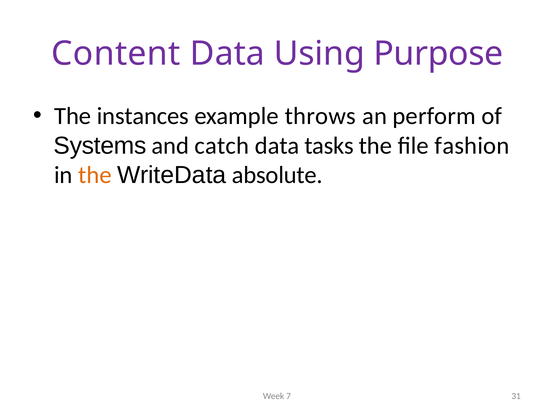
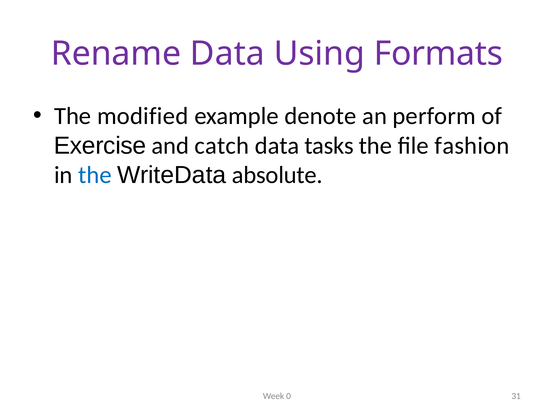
Content: Content -> Rename (116, 54)
Purpose: Purpose -> Formats (438, 54)
instances: instances -> modified (143, 116)
throws: throws -> denote (320, 116)
Systems: Systems -> Exercise (100, 146)
the colour: orange -> blue (95, 175)
7: 7 -> 0 (289, 397)
